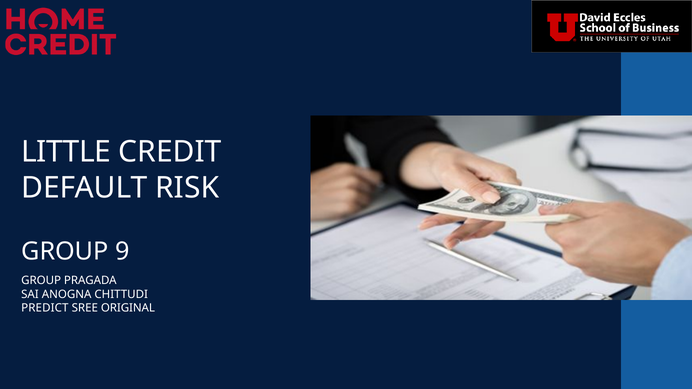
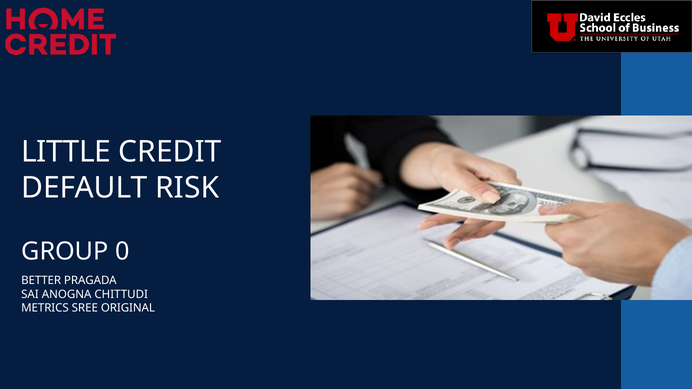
9: 9 -> 0 (122, 252)
GROUP: GROUP -> BETTER (41, 281)
PREDICT: PREDICT -> METRICS (45, 308)
